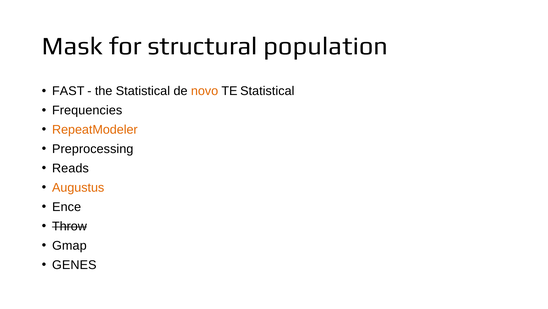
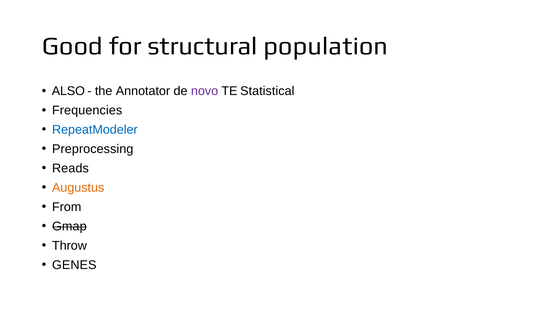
Mask: Mask -> Good (72, 46)
FAST: FAST -> ALSO (68, 91)
the Statistical: Statistical -> Annotator (143, 91)
novo colour: orange -> purple (205, 91)
RepeatModeler colour: orange -> blue (95, 129)
Ence: Ence -> From (67, 206)
Throw: Throw -> Gmap (69, 226)
Gmap: Gmap -> Throw (69, 245)
